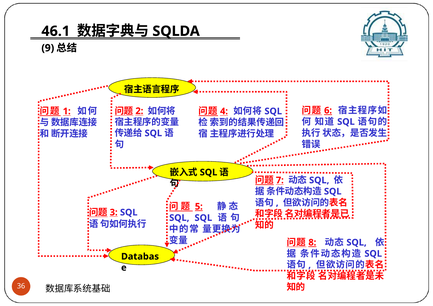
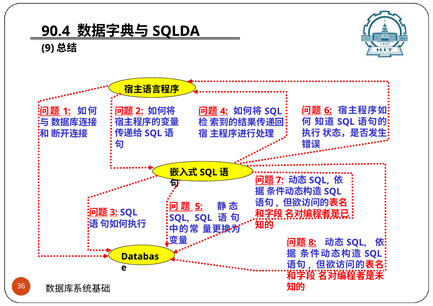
46.1: 46.1 -> 90.4 (56, 31)
